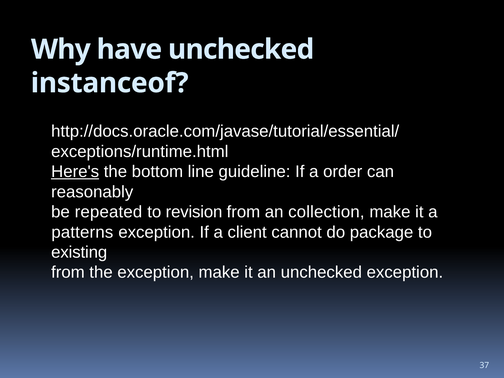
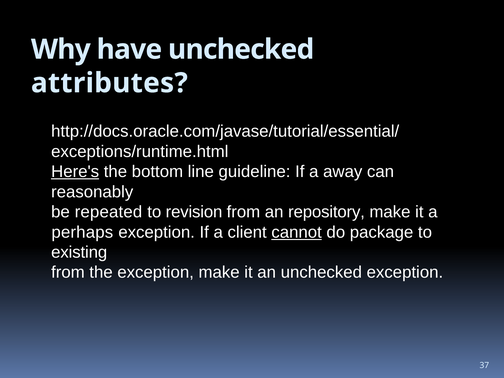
instanceof: instanceof -> attributes (109, 83)
order: order -> away (343, 172)
collection: collection -> repository (327, 212)
patterns: patterns -> perhaps (82, 232)
cannot underline: none -> present (297, 232)
